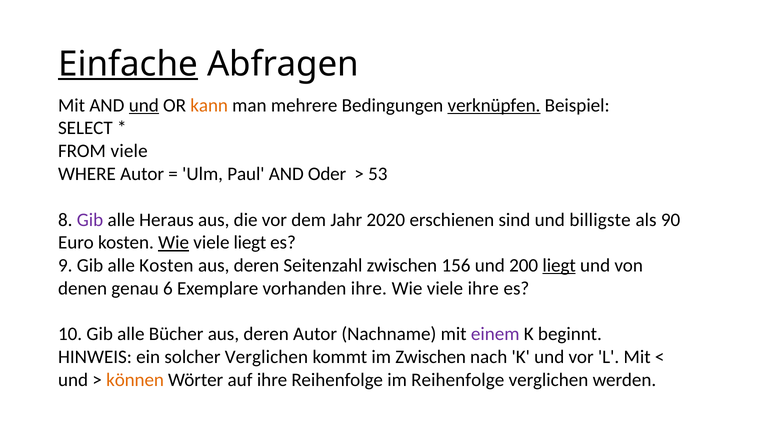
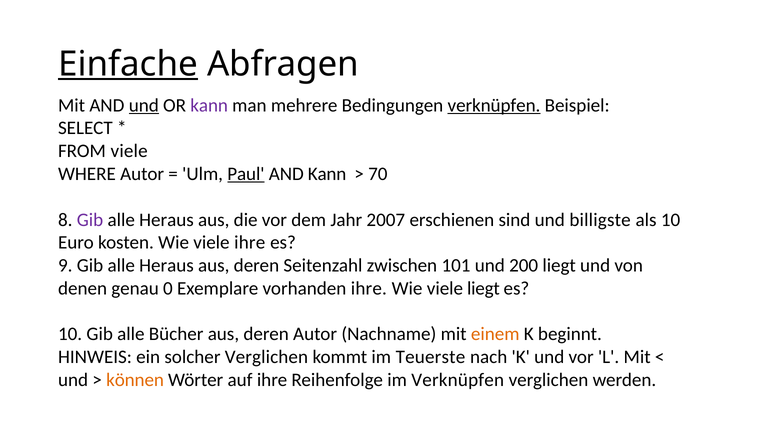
kann colour: orange -> purple (209, 105)
Paul underline: none -> present (246, 174)
AND Oder: Oder -> Kann (327, 174)
53: 53 -> 70 (378, 174)
2020: 2020 -> 2007 (386, 220)
als 90: 90 -> 10 (671, 220)
Wie underline: present -> none (174, 243)
viele liegt: liegt -> ihre (250, 243)
9 Gib alle Kosten: Kosten -> Heraus (166, 266)
156: 156 -> 101 (456, 266)
liegt underline: present -> none (559, 266)
6: 6 -> 0 (168, 288)
viele ihre: ihre -> liegt (483, 288)
einem colour: purple -> orange (495, 334)
im Zwischen: Zwischen -> Teuerste (430, 357)
im Reihenfolge: Reihenfolge -> Verknüpfen (458, 380)
